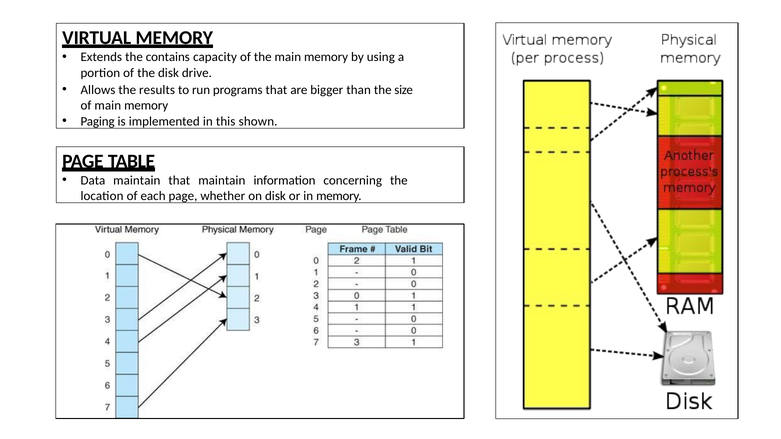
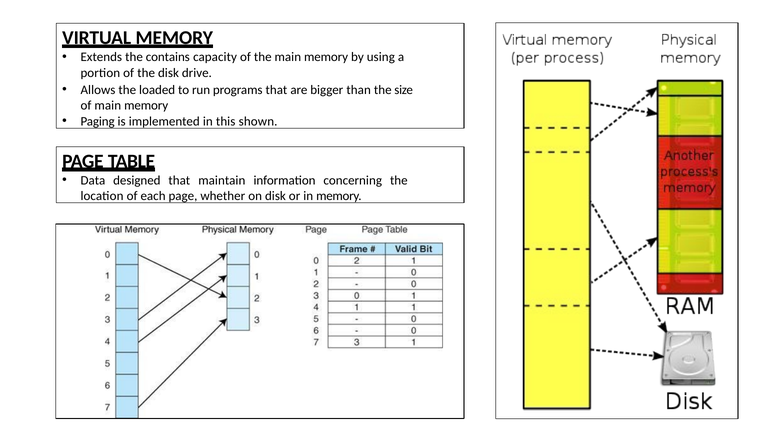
results: results -> loaded (157, 90)
Data maintain: maintain -> designed (137, 181)
